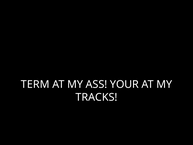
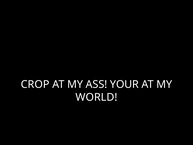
TERM: TERM -> CROP (35, 84)
TRACKS: TRACKS -> WORLD (96, 97)
